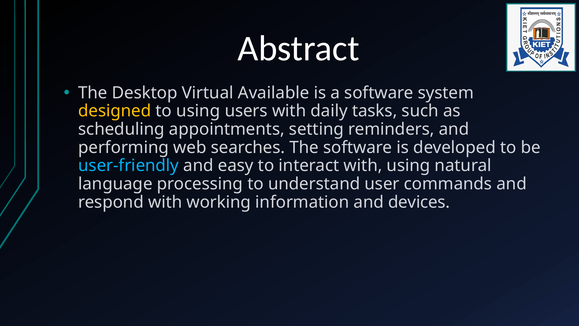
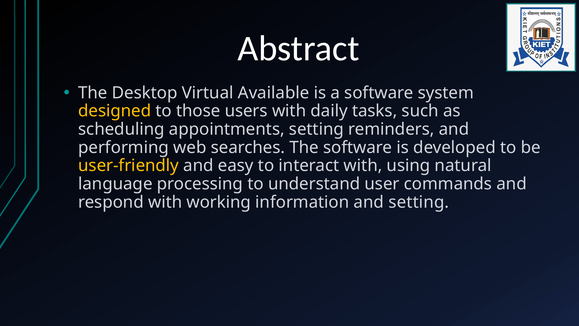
to using: using -> those (198, 111)
user-friendly colour: light blue -> yellow (129, 166)
and devices: devices -> setting (419, 202)
